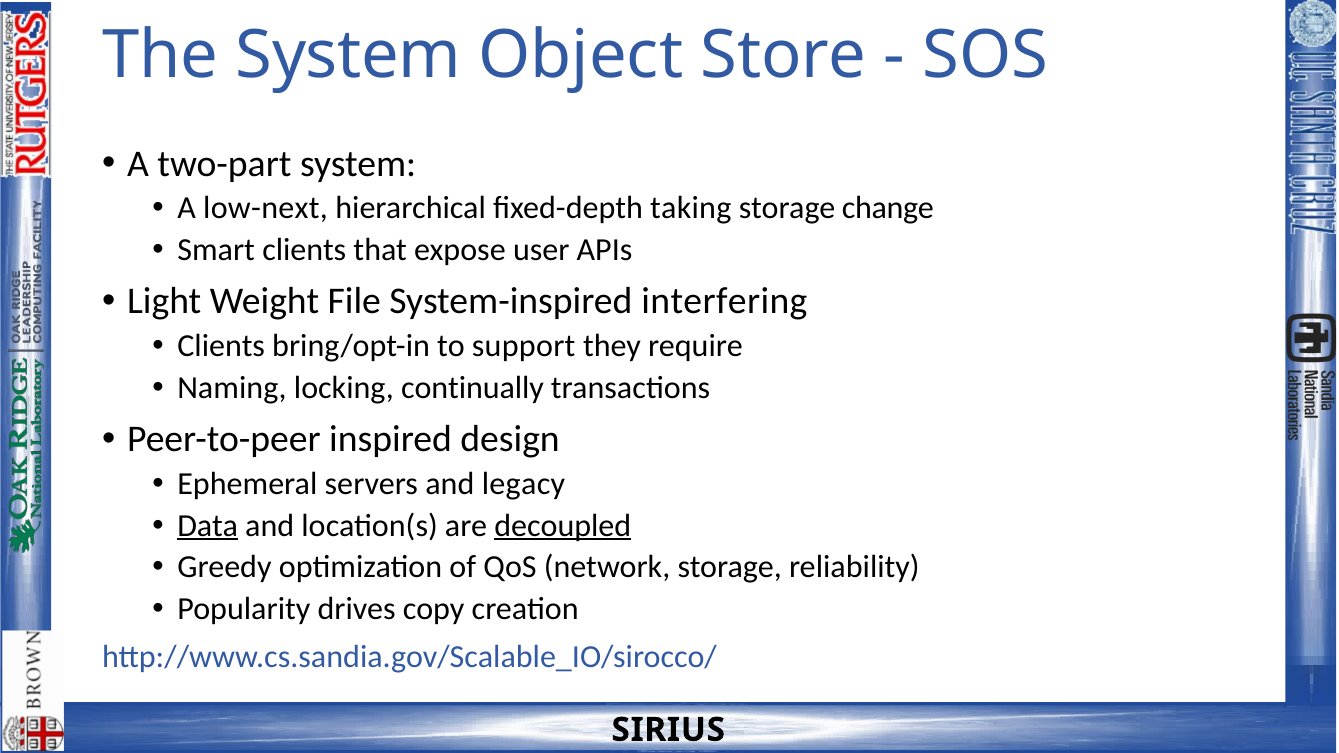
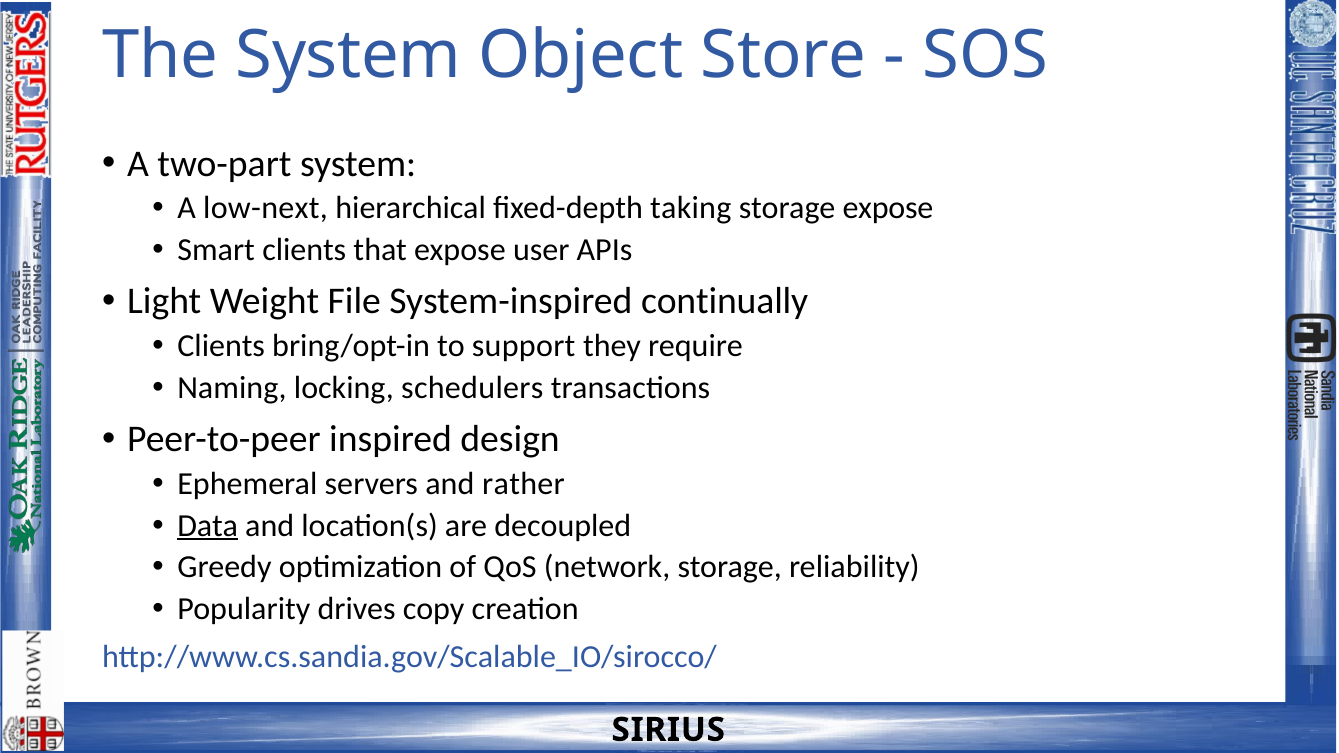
storage change: change -> expose (888, 208)
interfering: interfering -> continually (725, 302)
continually: continually -> schedulers (472, 388)
legacy: legacy -> rather (523, 484)
decoupled underline: present -> none (563, 526)
